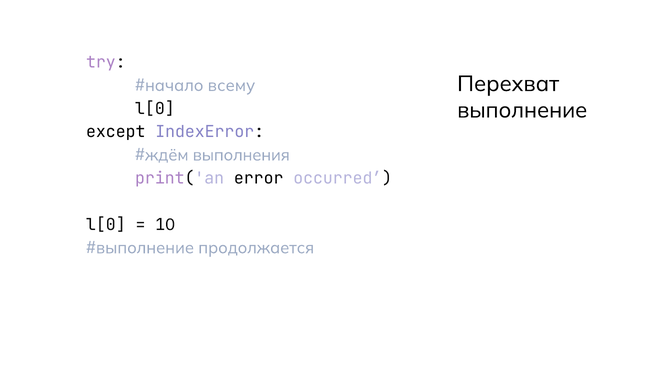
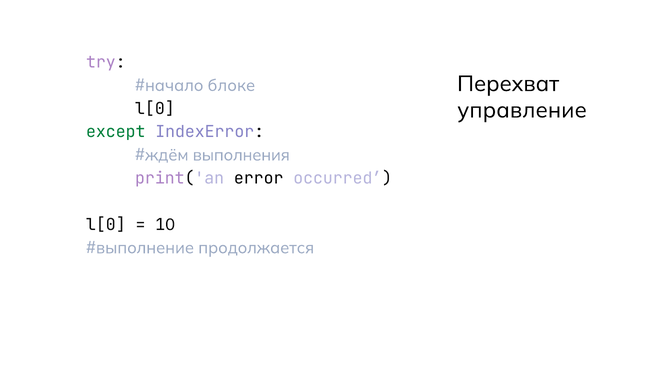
всему: всему -> блоке (231, 85)
выполнение: выполнение -> управление (522, 110)
except colour: black -> green (116, 132)
